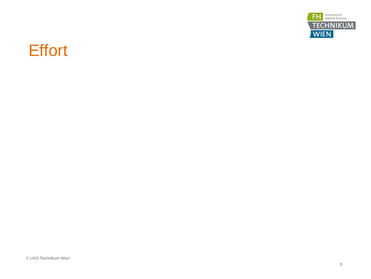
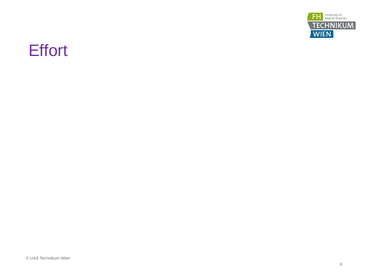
Effort colour: orange -> purple (48, 51)
